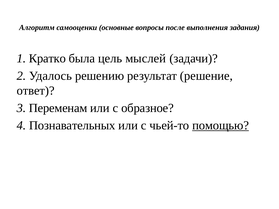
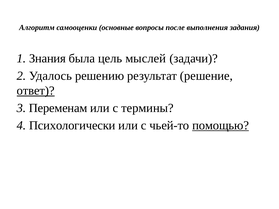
Кратко: Кратко -> Знания (47, 59)
ответ underline: none -> present (36, 91)
образное: образное -> термины (147, 108)
Познавательных: Познавательных -> Психологически (72, 126)
